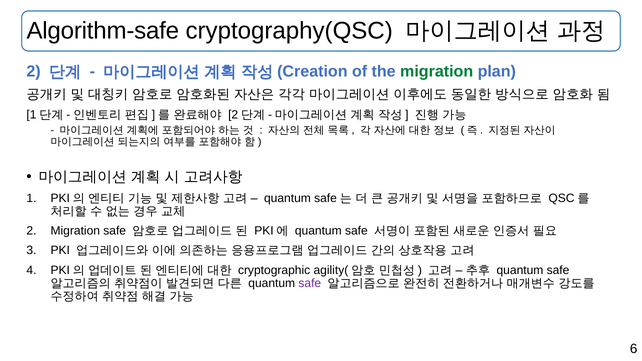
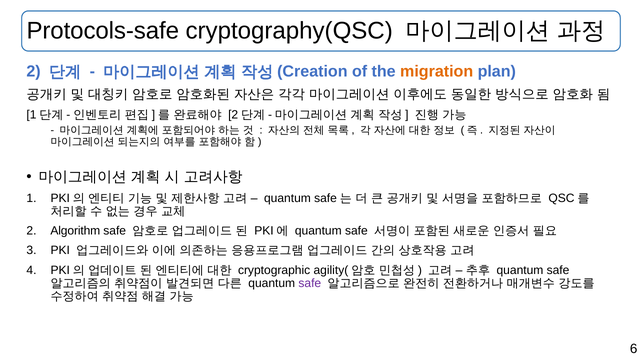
Algorithm-safe: Algorithm-safe -> Protocols-safe (103, 31)
migration colour: green -> orange (437, 72)
2 Migration: Migration -> Algorithm (75, 231)
